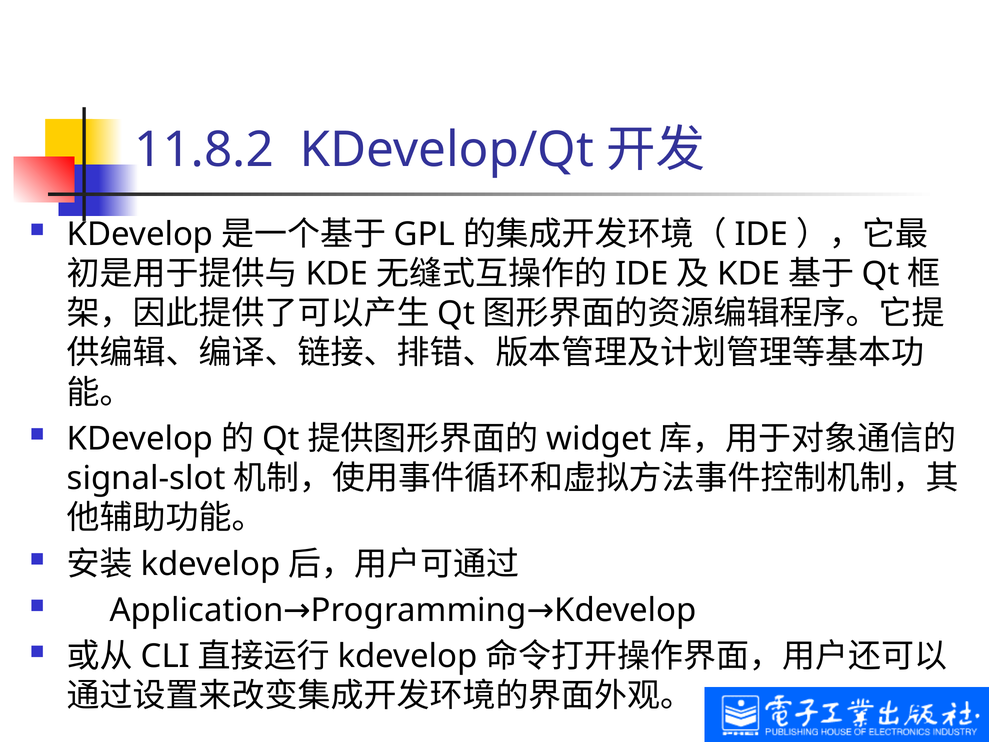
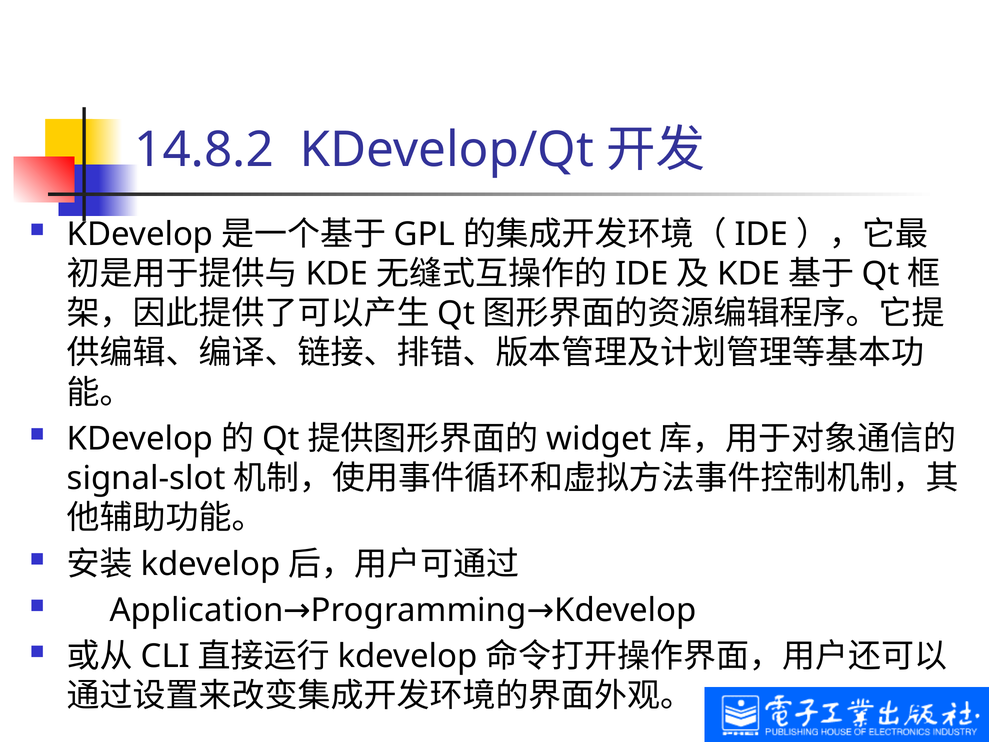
11.8.2: 11.8.2 -> 14.8.2 (204, 150)
